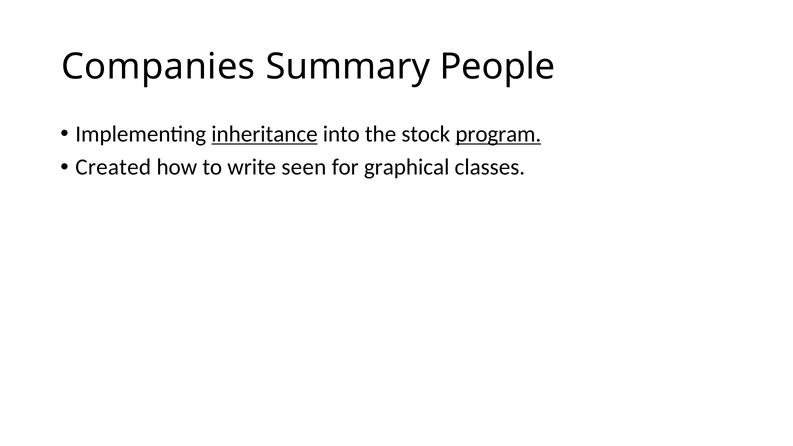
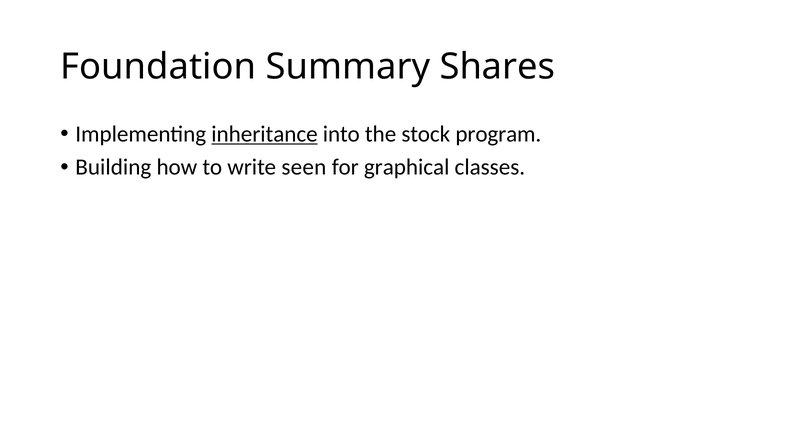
Companies: Companies -> Foundation (158, 67)
People: People -> Shares (497, 67)
program underline: present -> none (498, 134)
Created: Created -> Building (113, 167)
